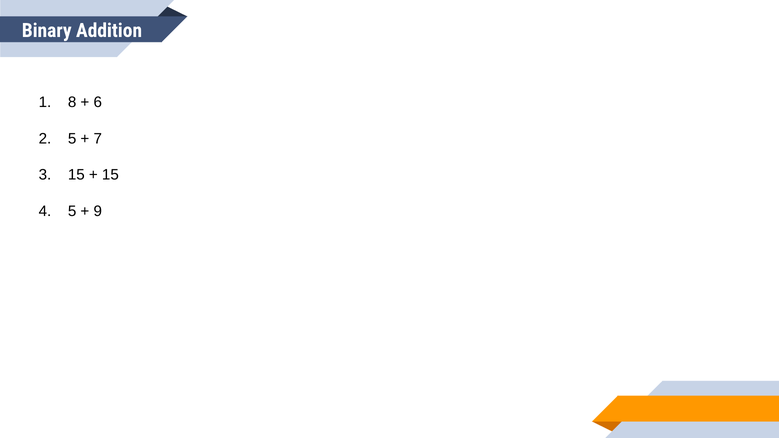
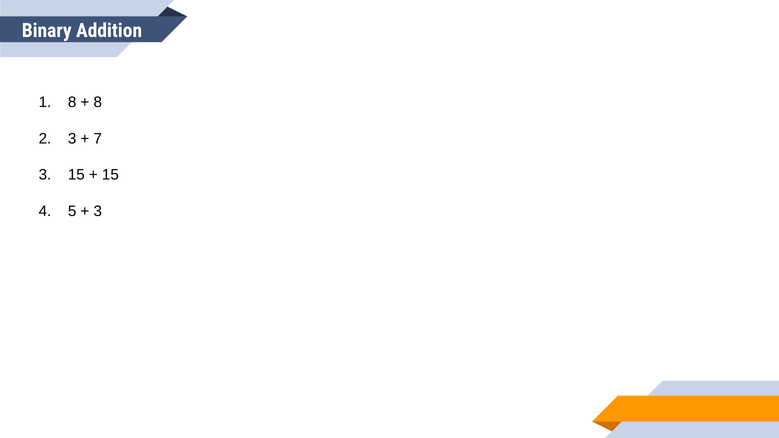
6: 6 -> 8 (98, 102)
5: 5 -> 3 (72, 139)
9: 9 -> 3 (98, 211)
